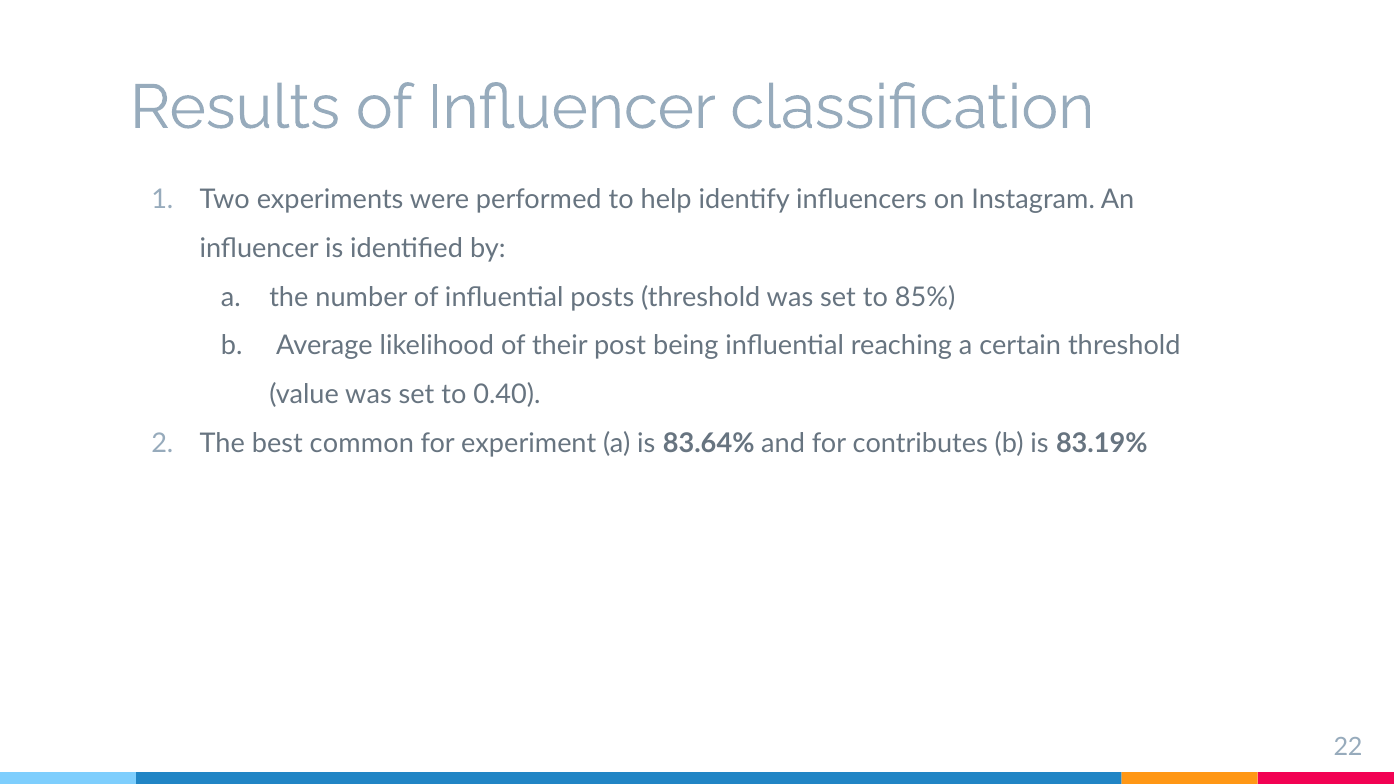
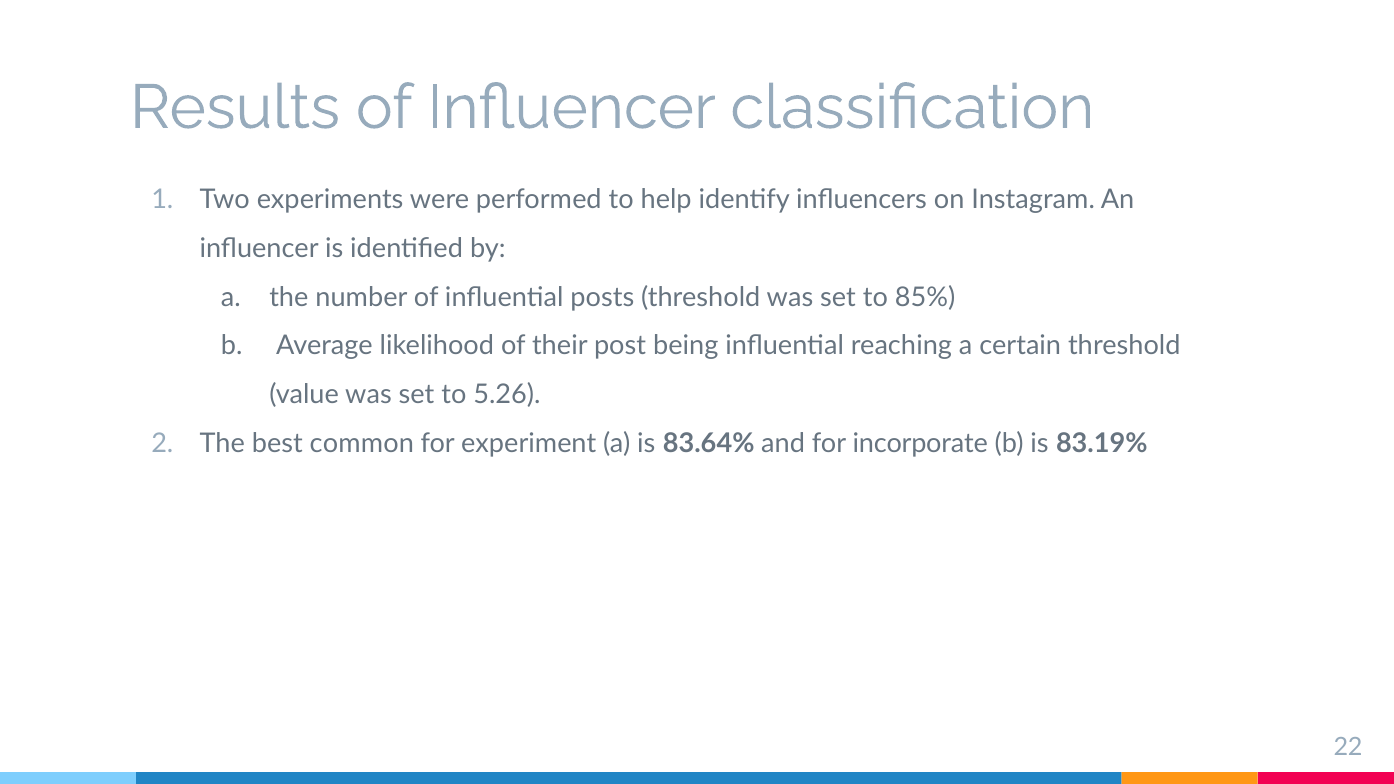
0.40: 0.40 -> 5.26 (507, 395)
contributes: contributes -> incorporate (920, 444)
